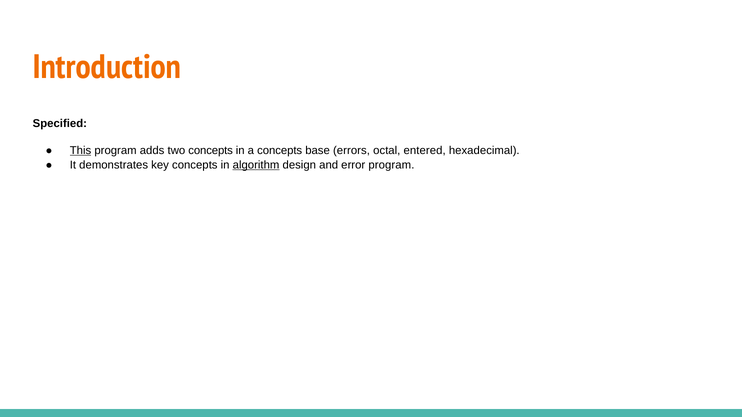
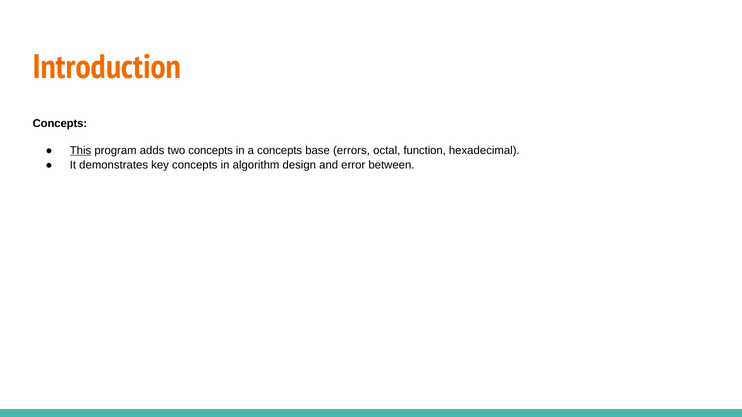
Specified: Specified -> Concepts (60, 124)
entered: entered -> function (425, 151)
algorithm underline: present -> none (256, 165)
error program: program -> between (391, 165)
